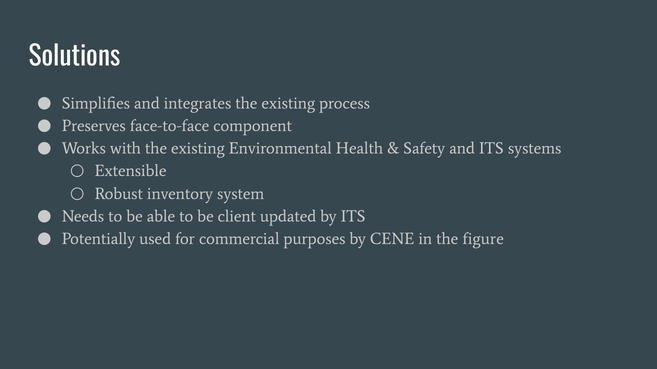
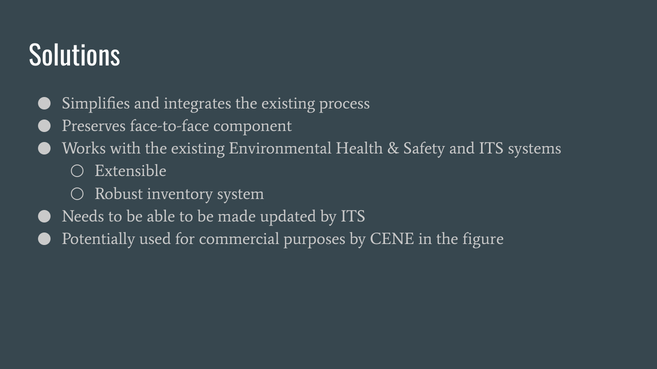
client: client -> made (237, 217)
